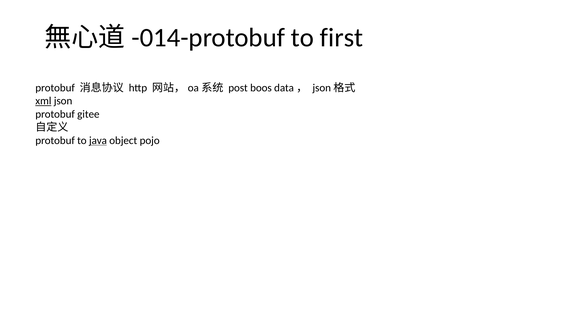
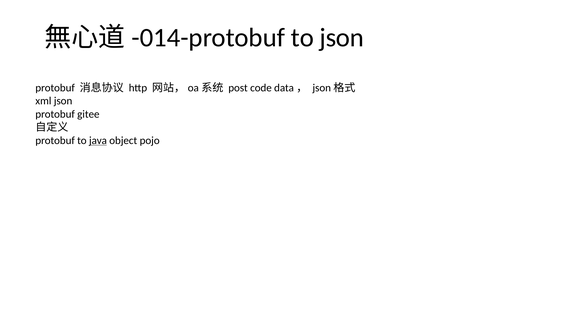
to first: first -> json (342, 38)
boos: boos -> code (261, 88)
xml underline: present -> none (43, 101)
